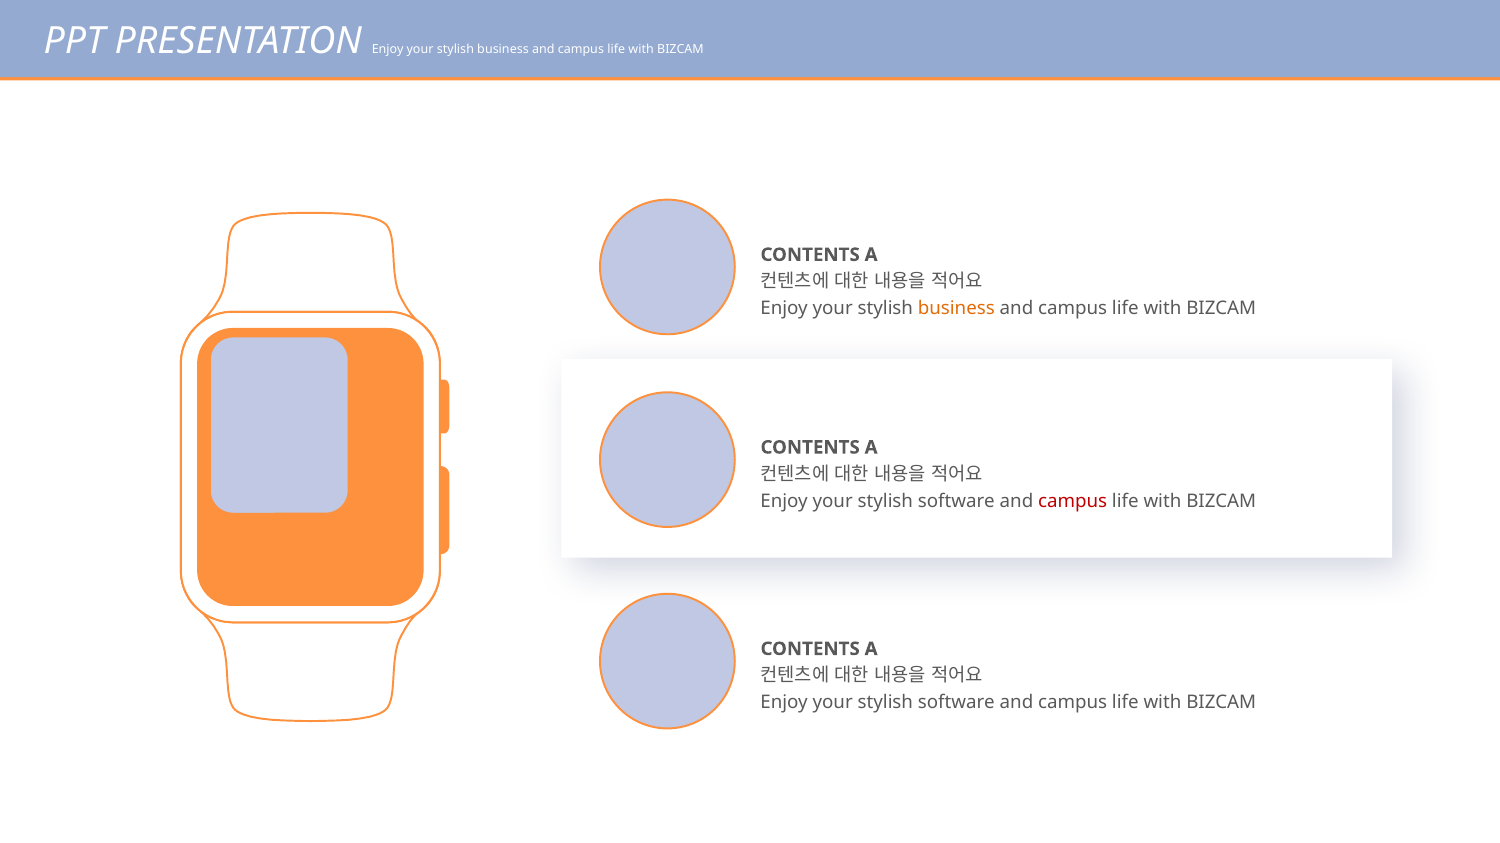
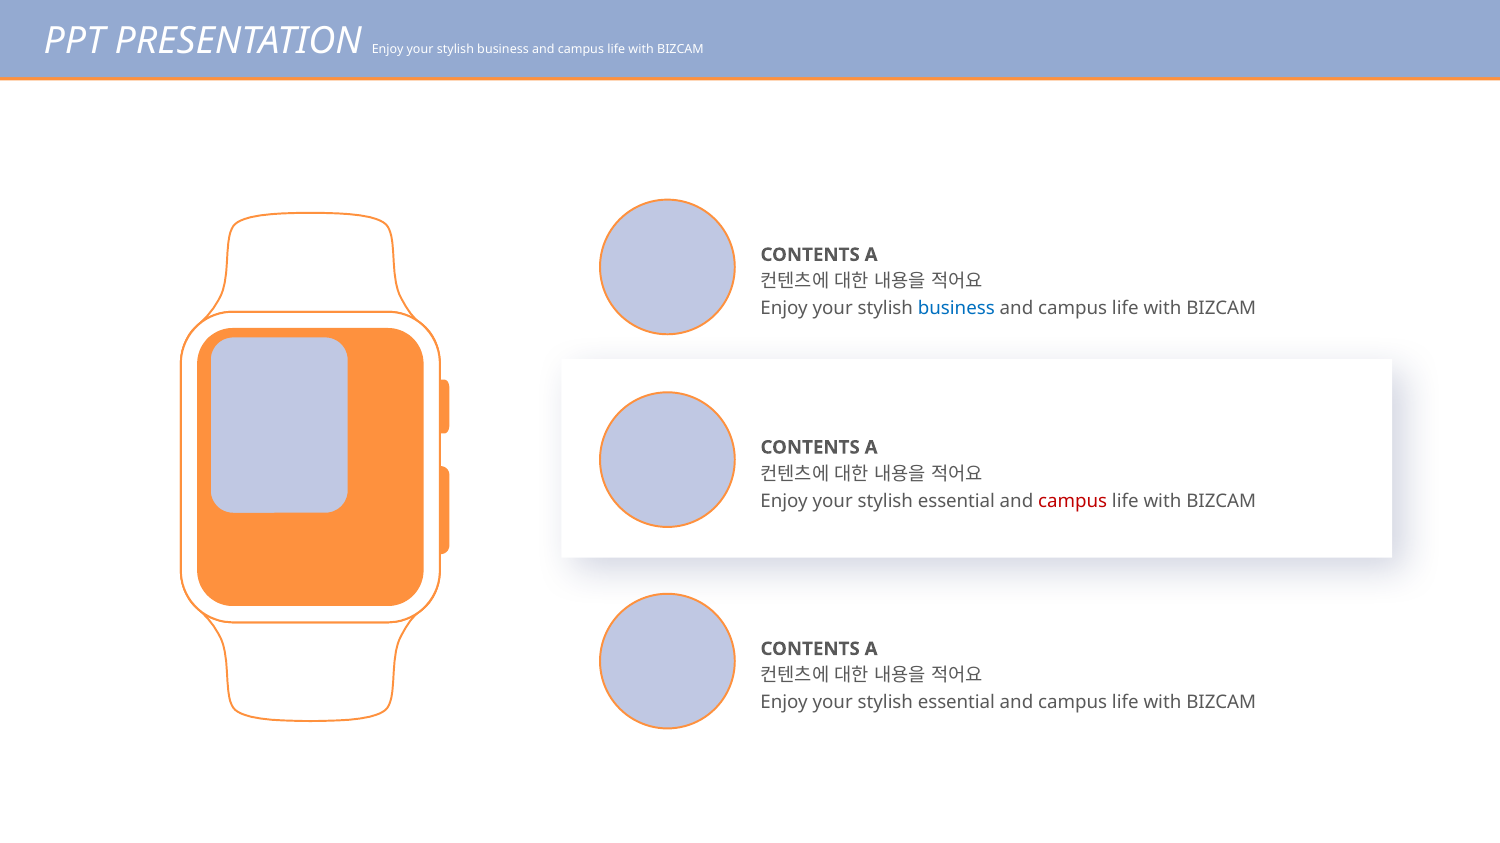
business colour: orange -> blue (956, 309)
software: software -> essential (956, 501)
software: software -> essential (956, 703)
